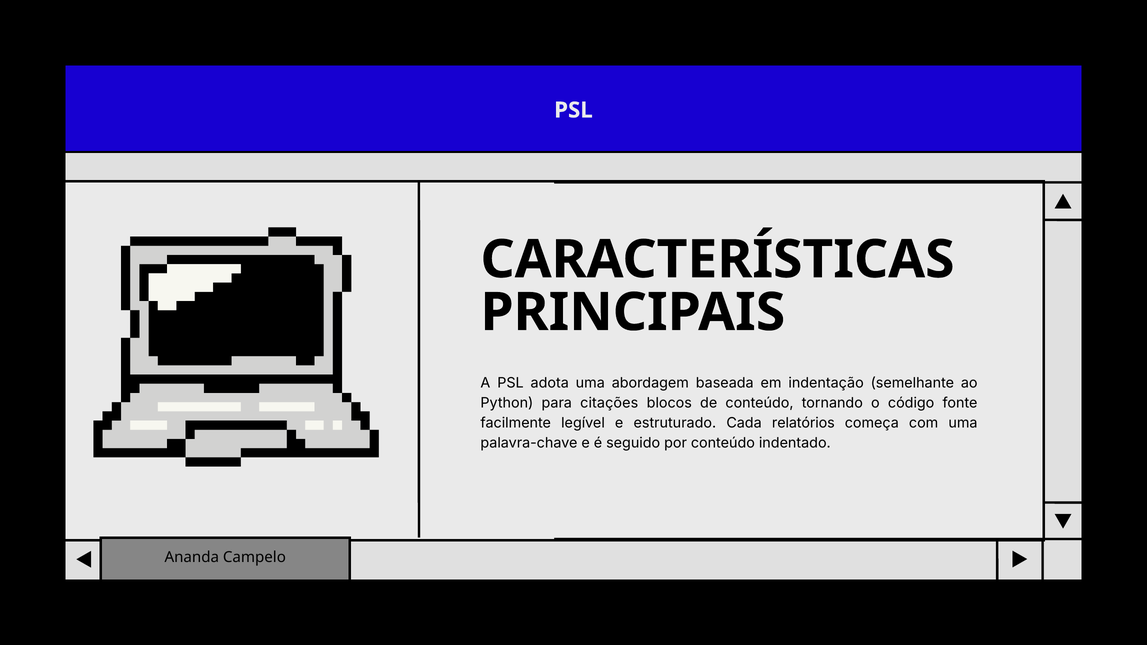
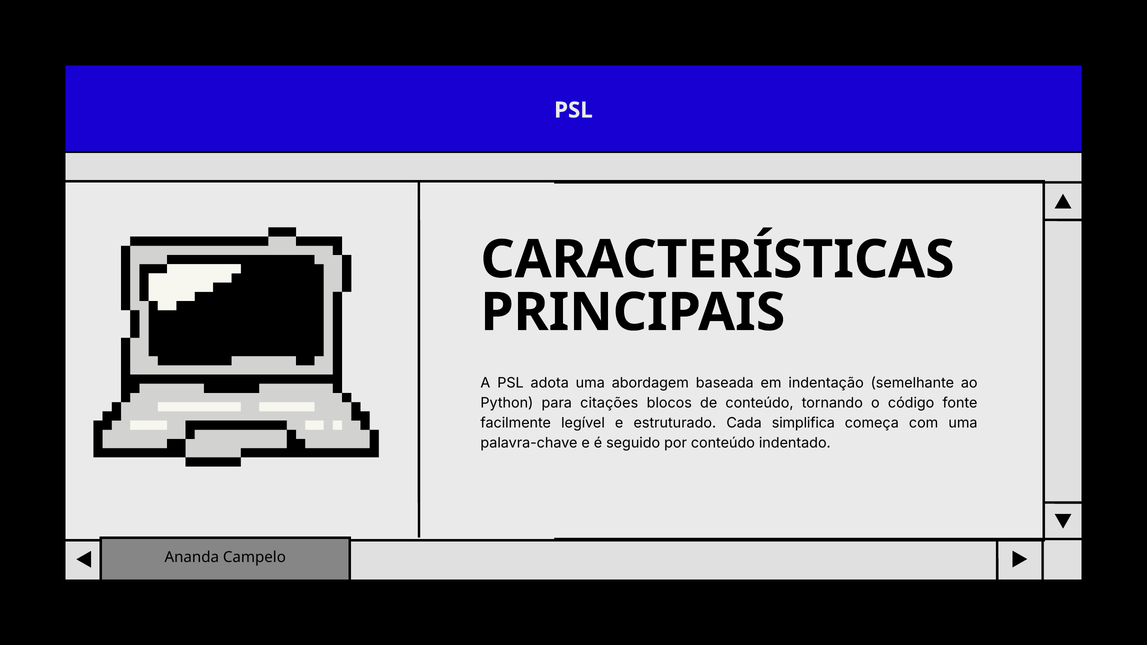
relatórios: relatórios -> simplifica (803, 423)
